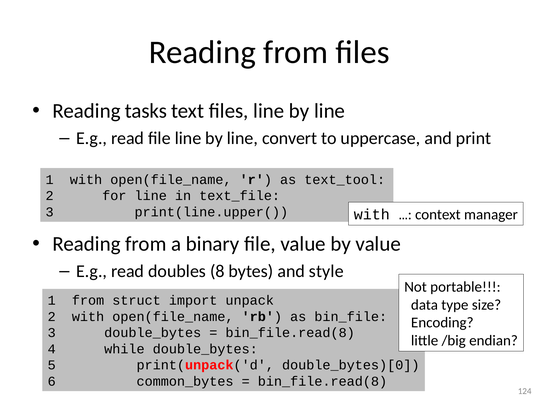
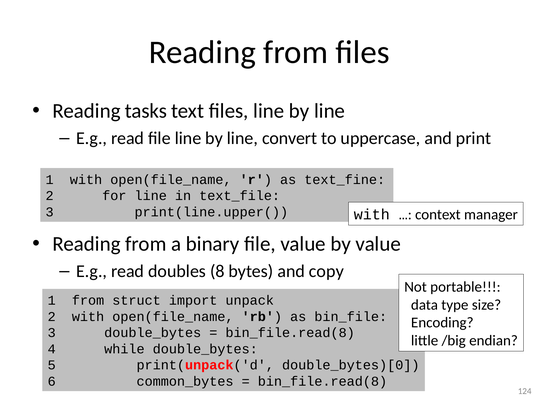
text_tool: text_tool -> text_fine (345, 180)
style: style -> copy (326, 271)
